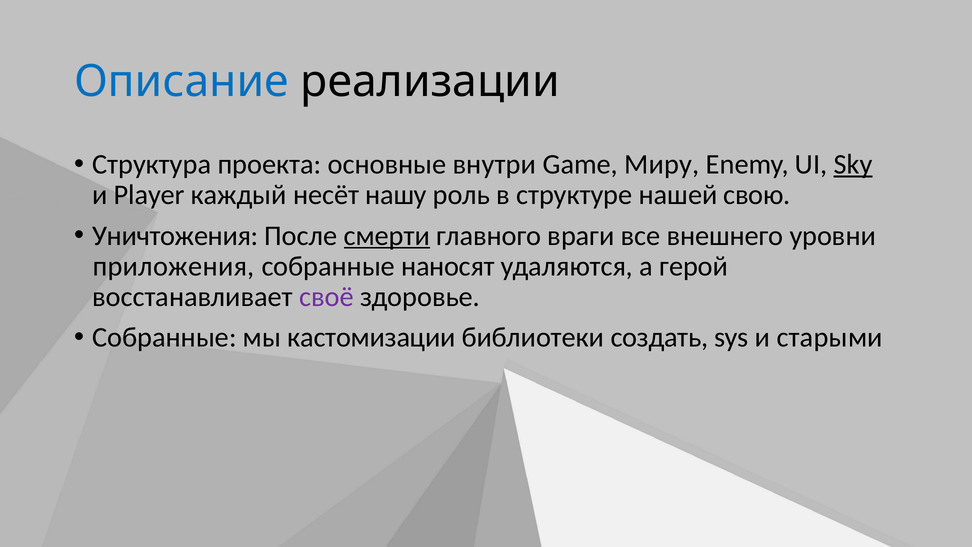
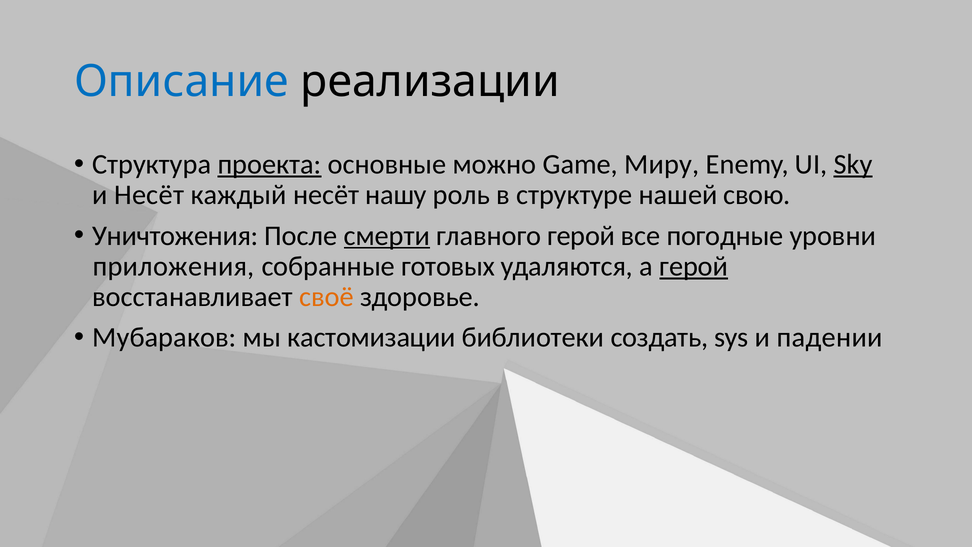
проекта underline: none -> present (269, 164)
внутри: внутри -> можно (495, 164)
и Player: Player -> Несёт (149, 195)
главного враги: враги -> герой (581, 236)
внешнего: внешнего -> погодные (725, 236)
наносят: наносят -> готовых (448, 266)
герой underline: none -> present (694, 266)
своё colour: purple -> orange (326, 297)
Собранные: Собранные -> Мубараков (164, 337)
старыми: старыми -> падении (830, 337)
